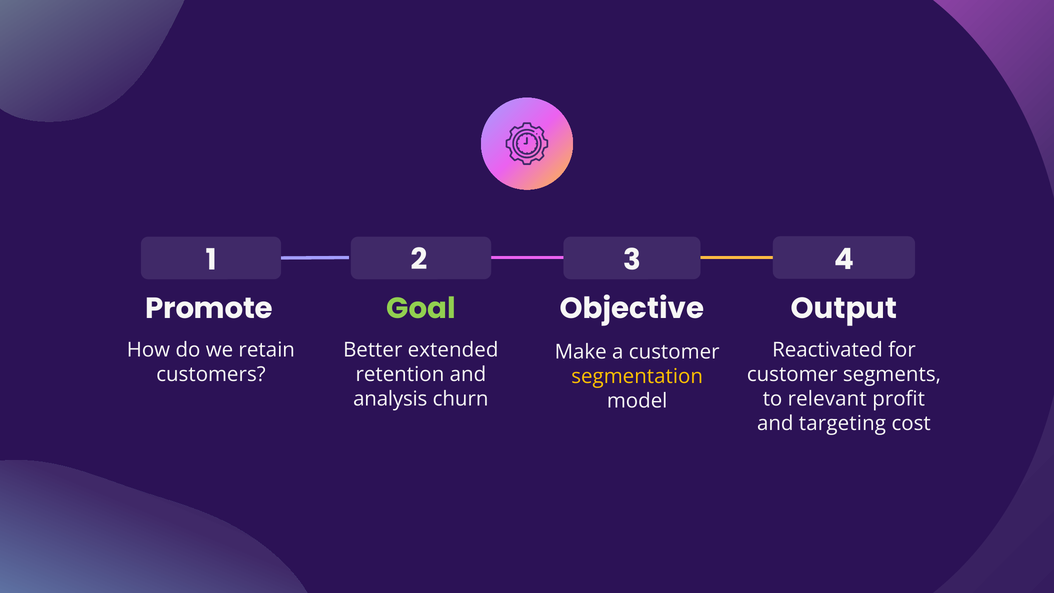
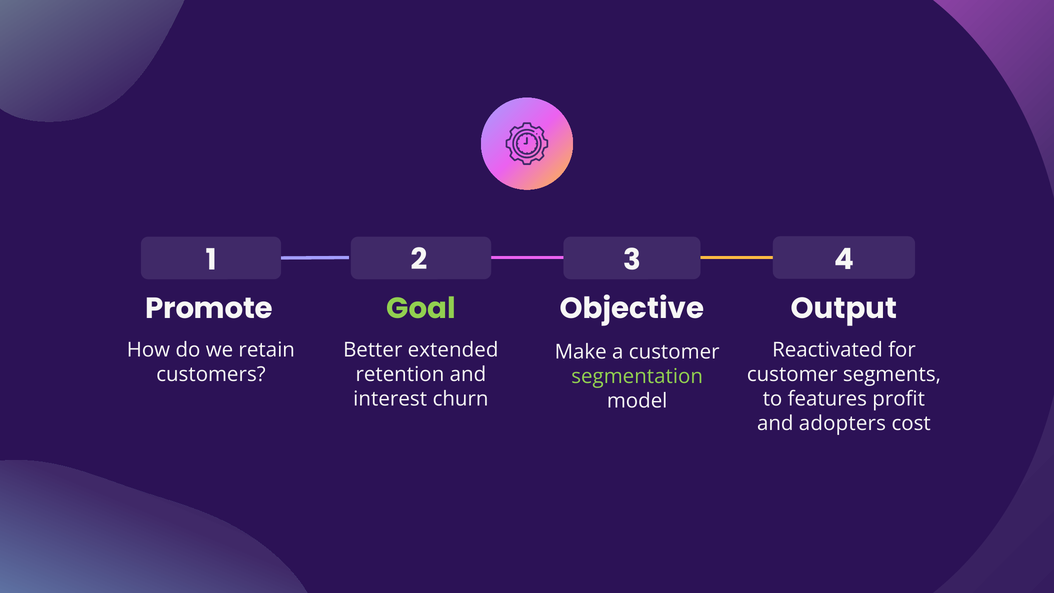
segmentation colour: yellow -> light green (637, 377)
analysis: analysis -> interest (390, 399)
relevant: relevant -> features (827, 399)
targeting: targeting -> adopters (842, 424)
